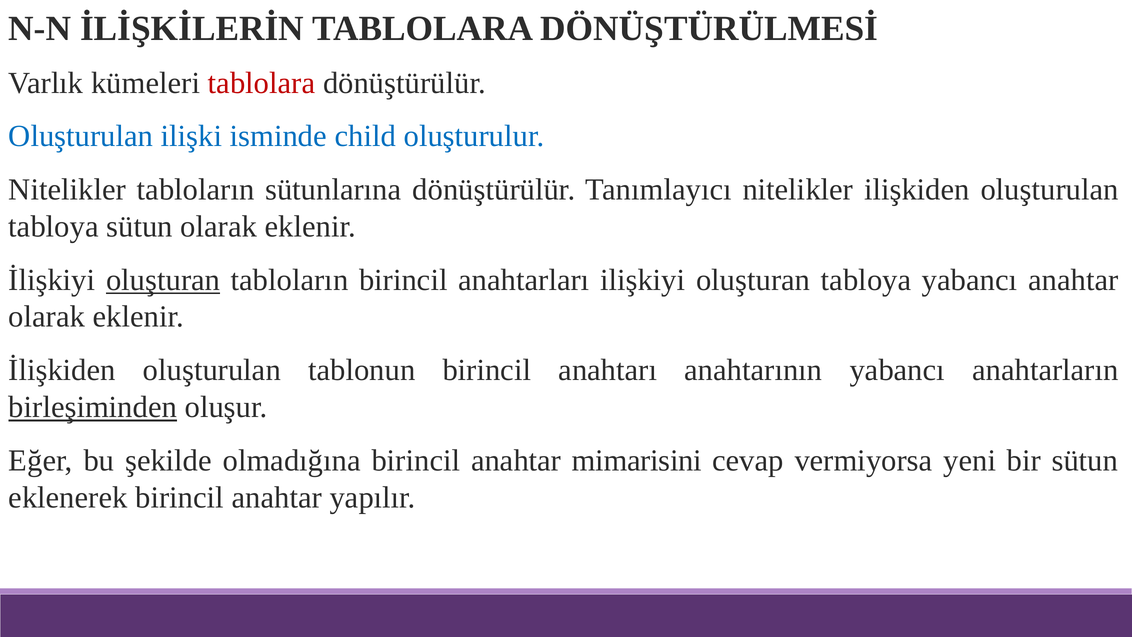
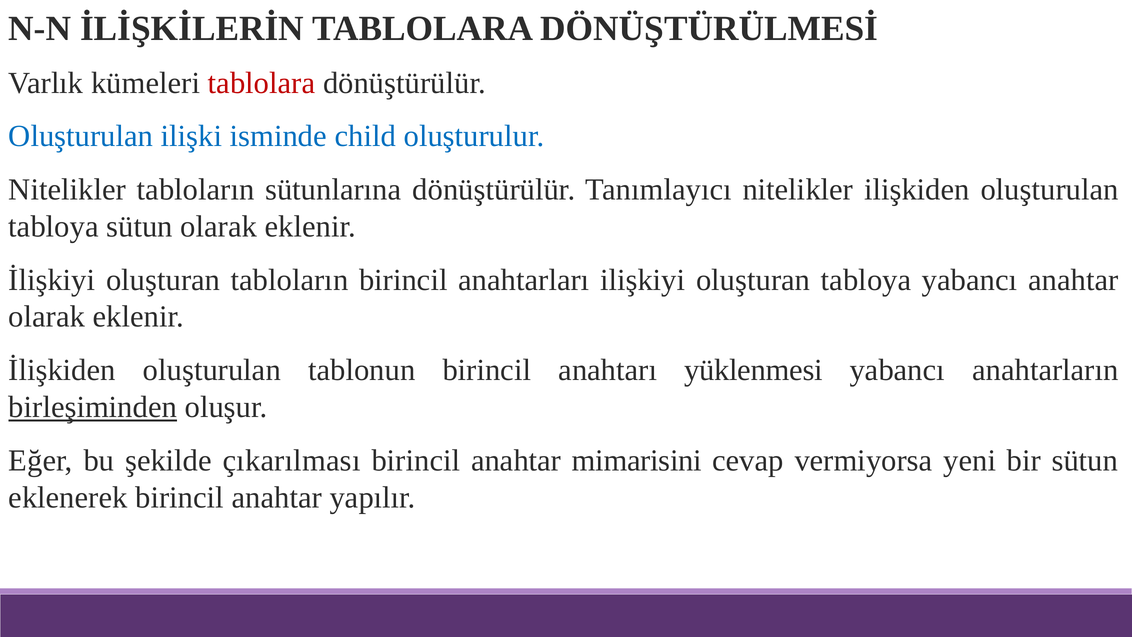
oluşturan underline: present -> none (163, 280)
anahtarının: anahtarının -> yüklenmesi (753, 370)
olmadığına: olmadığına -> çıkarılması (292, 460)
